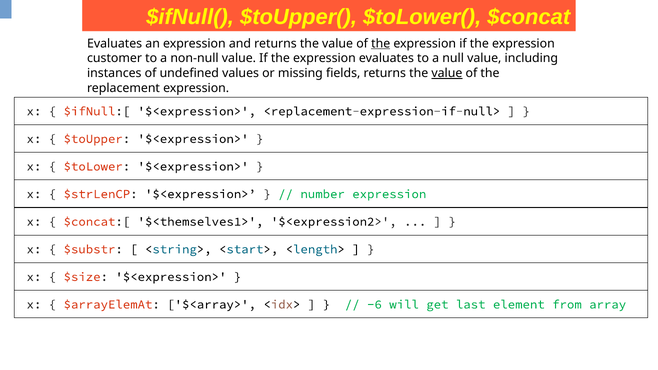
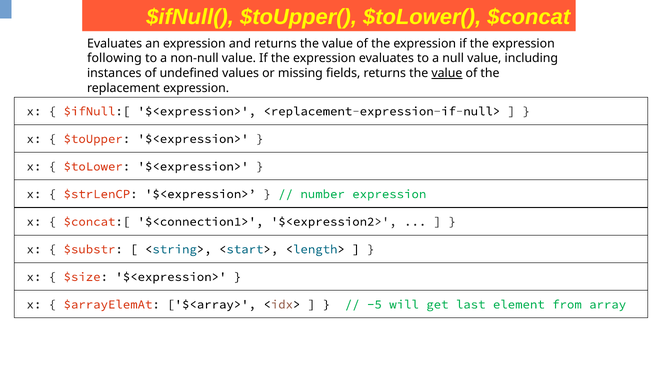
the underline: present -> none (381, 44)
customer: customer -> following (114, 58)
$<themselves1>: $<themselves1> -> $<connection1> (201, 222)
-6: -6 -> -5 (374, 305)
